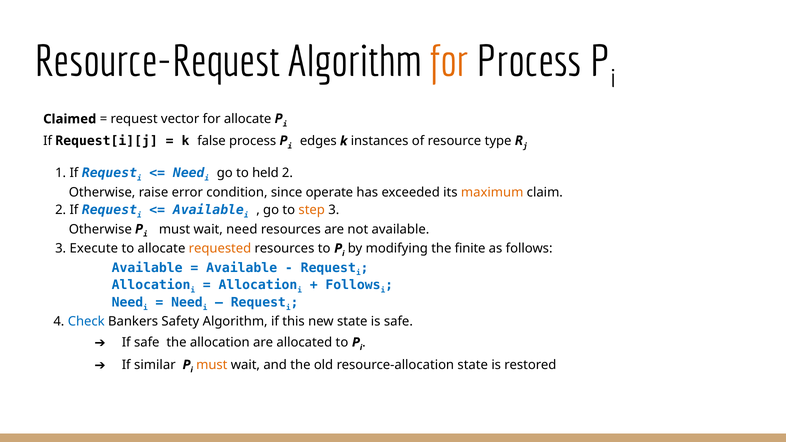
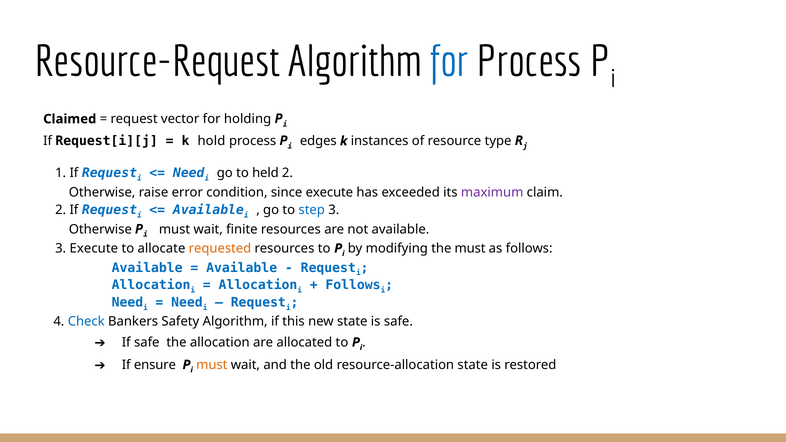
for colour: orange -> blue (450, 62)
for allocate: allocate -> holding (248, 119)
false: false -> hold (211, 141)
since operate: operate -> execute (329, 192)
maximum colour: orange -> purple (492, 192)
step colour: orange -> blue (312, 210)
wait need: need -> finite (242, 229)
the finite: finite -> must (470, 248)
similar: similar -> ensure (155, 365)
